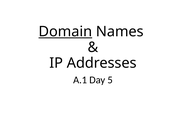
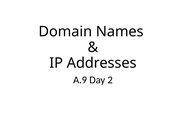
Domain underline: present -> none (65, 31)
A.1: A.1 -> A.9 (80, 80)
5: 5 -> 2 (110, 80)
